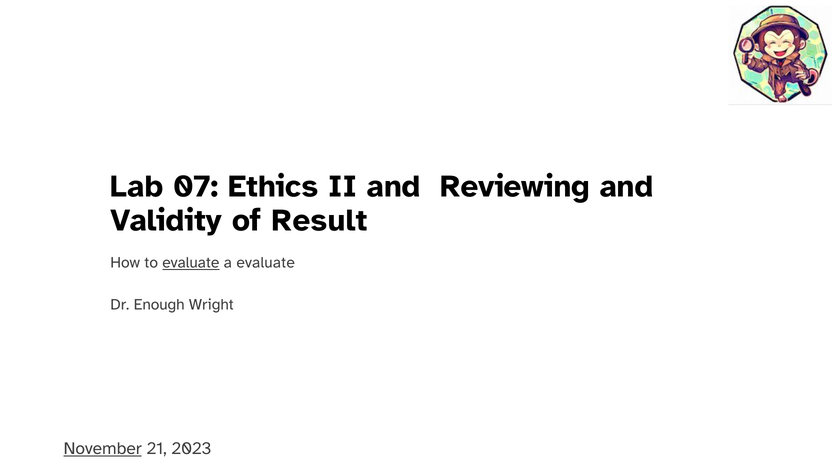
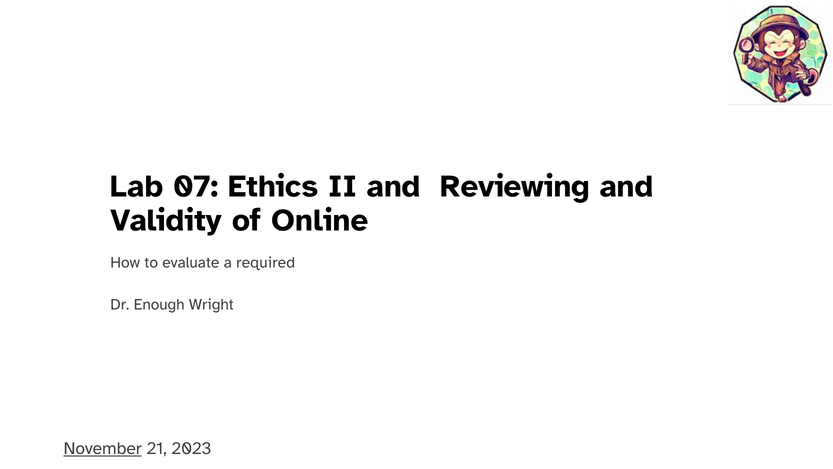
Result: Result -> Online (320, 220)
evaluate underline: present -> none (191, 262)
a evaluate: evaluate -> required (266, 262)
